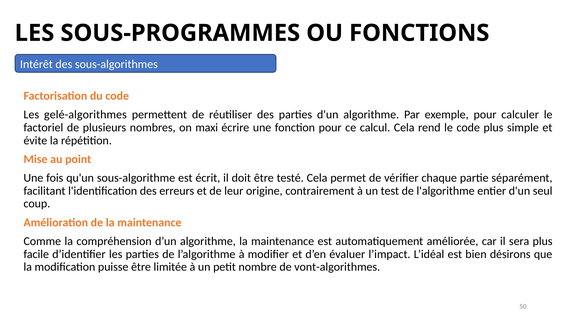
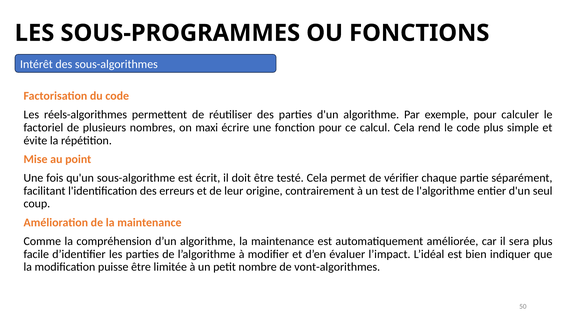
gelé-algorithmes: gelé-algorithmes -> réels-algorithmes (86, 115)
désirons: désirons -> indiquer (510, 254)
